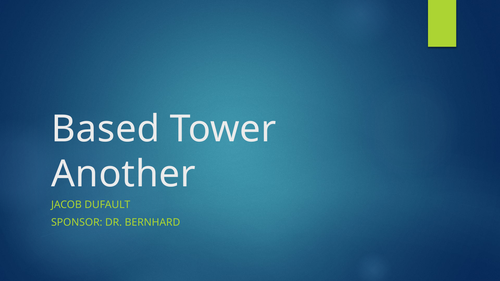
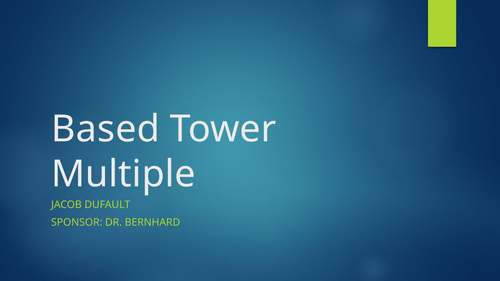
Another: Another -> Multiple (123, 174)
